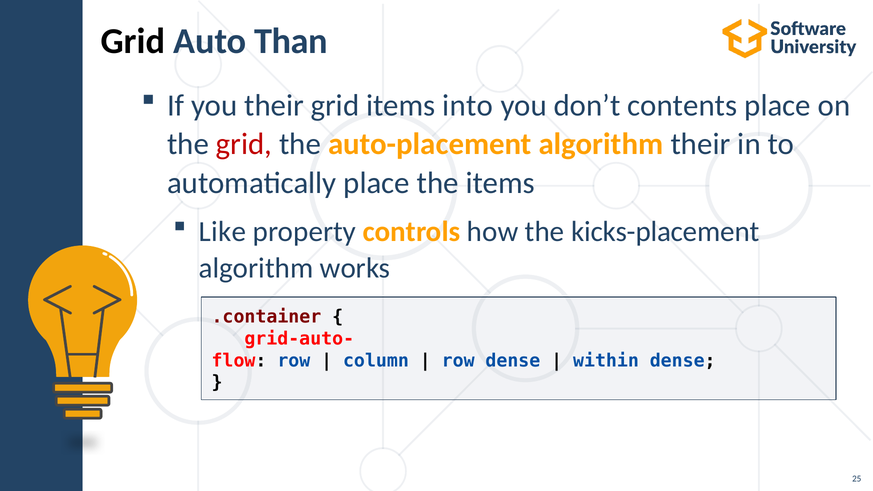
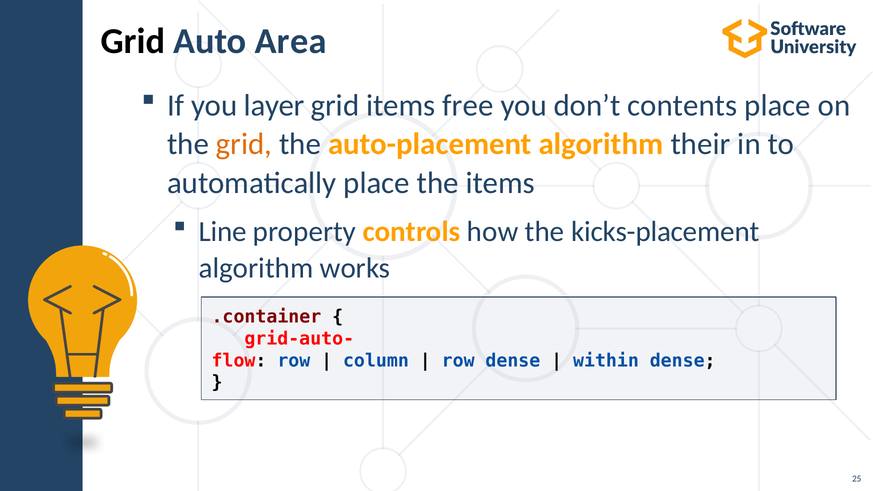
Than: Than -> Area (291, 41)
you their: their -> layer (274, 105)
into: into -> free (468, 105)
grid colour: red -> orange (244, 144)
Like: Like -> Line (223, 232)
